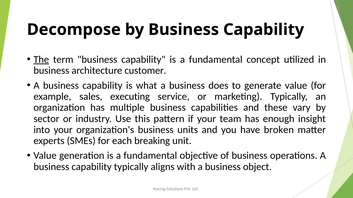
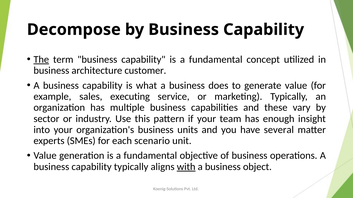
broken: broken -> several (279, 130)
breaking: breaking -> scenario (152, 141)
with underline: none -> present (186, 167)
